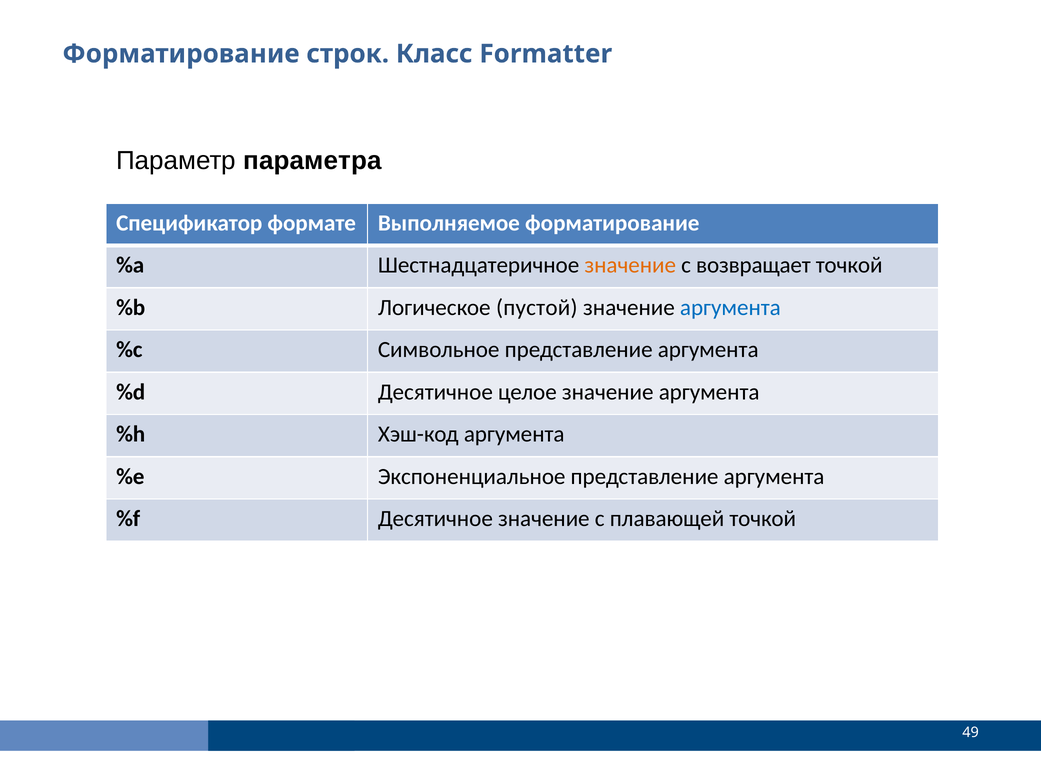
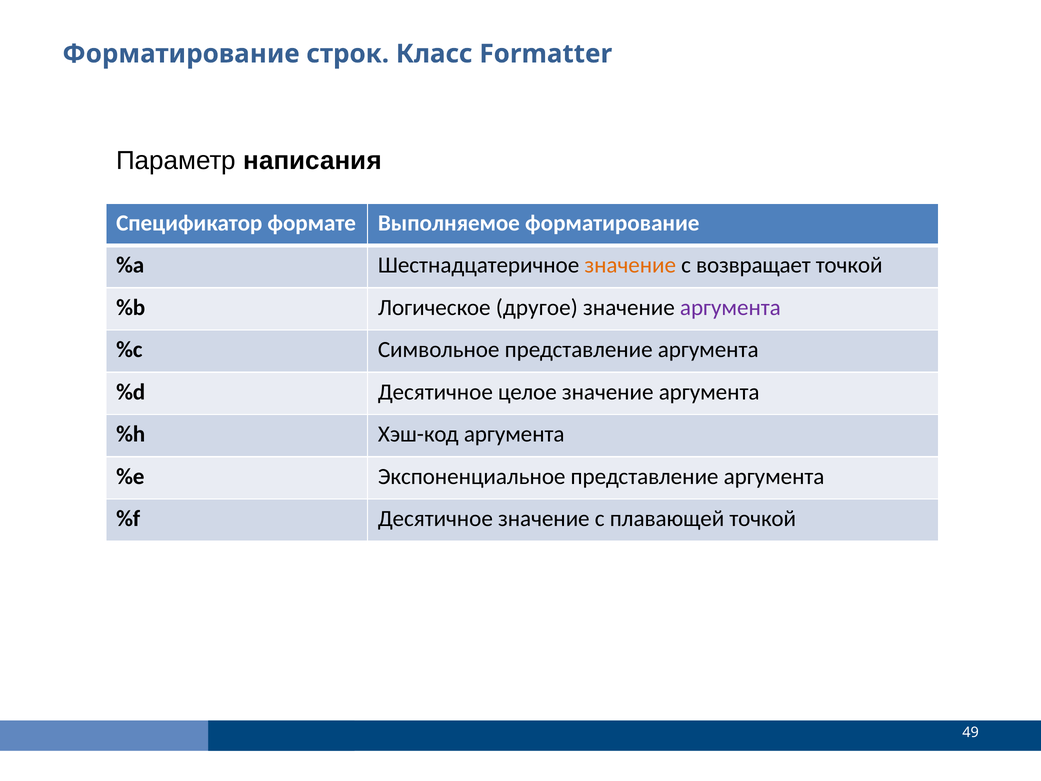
параметра: параметра -> написания (312, 161)
пустой: пустой -> другое (537, 307)
аргумента colour: blue -> purple (730, 307)
